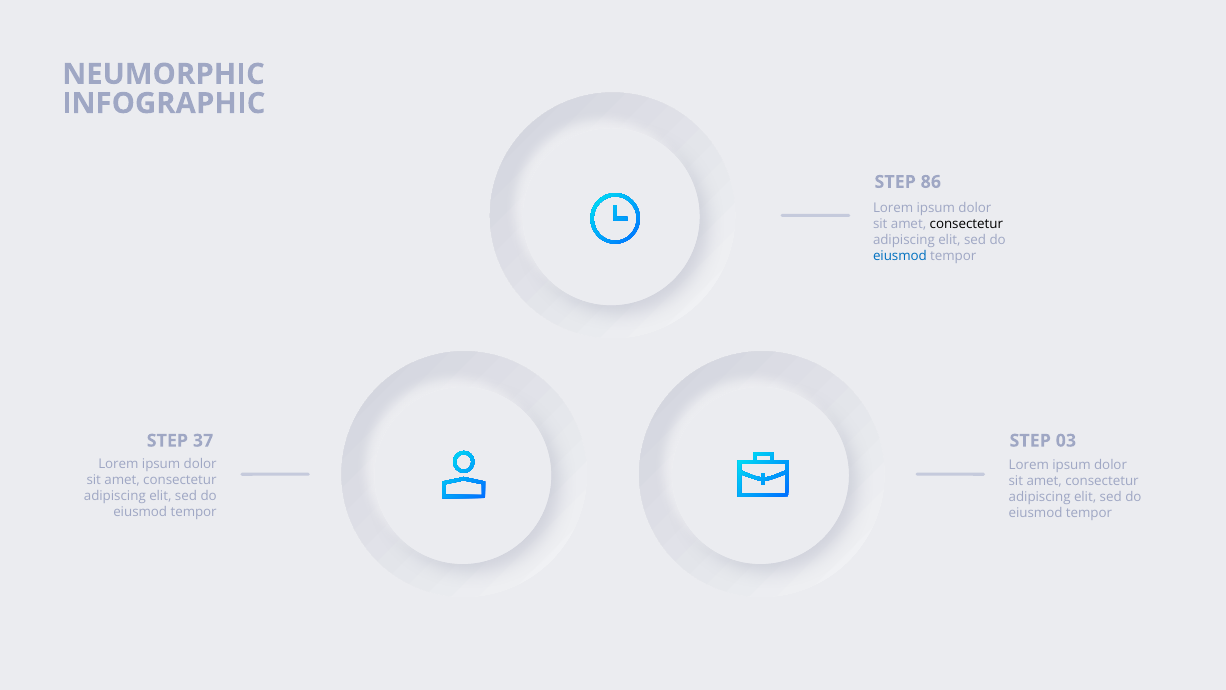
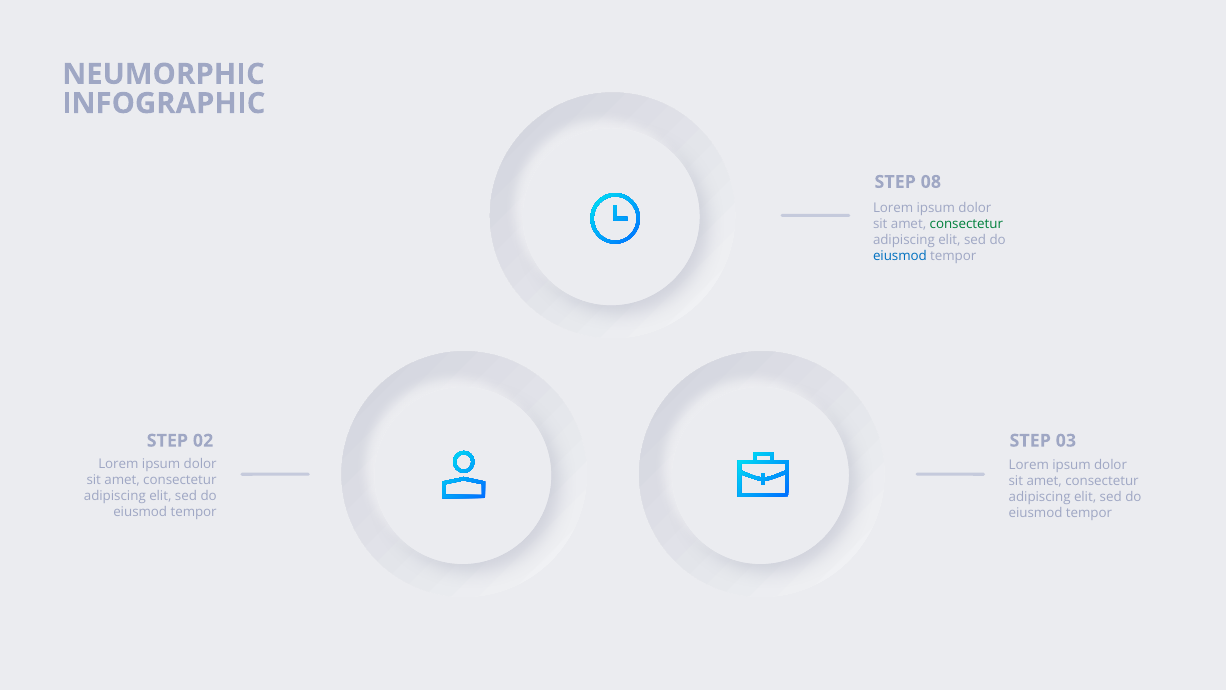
86: 86 -> 08 (931, 182)
consectetur colour: black -> green (966, 224)
37: 37 -> 02 (203, 440)
